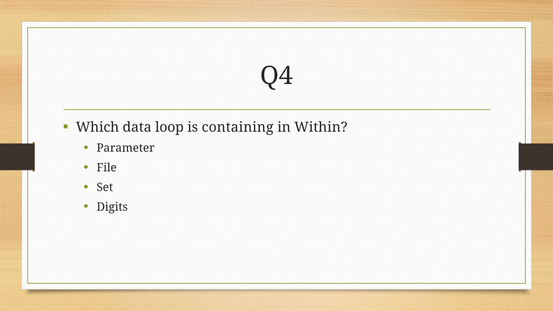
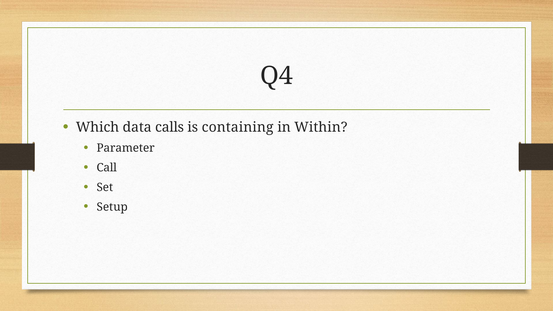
loop: loop -> calls (170, 127)
File: File -> Call (107, 168)
Digits: Digits -> Setup (112, 207)
